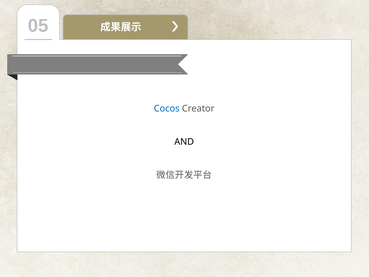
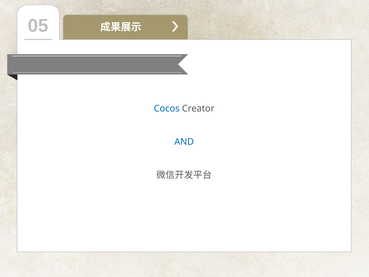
AND colour: black -> blue (184, 142)
